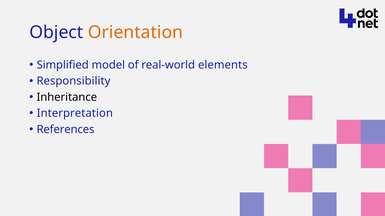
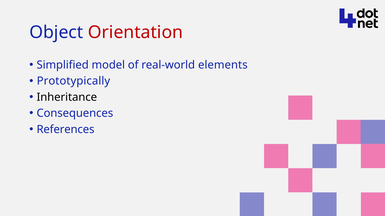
Orientation colour: orange -> red (136, 32)
Responsibility: Responsibility -> Prototypically (73, 81)
Interpretation: Interpretation -> Consequences (75, 114)
